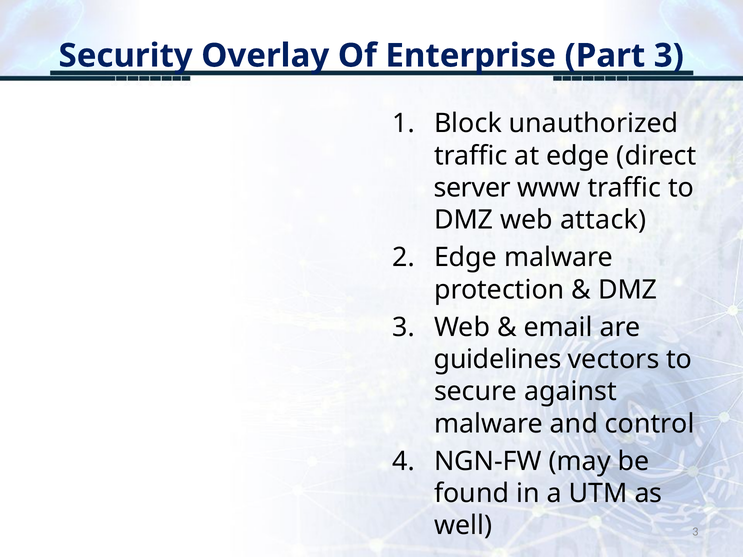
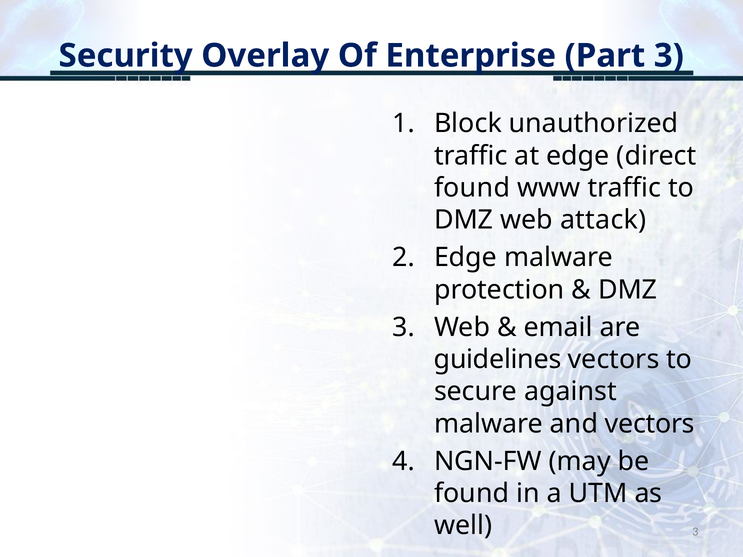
server: server -> found (472, 188)
and control: control -> vectors (650, 424)
